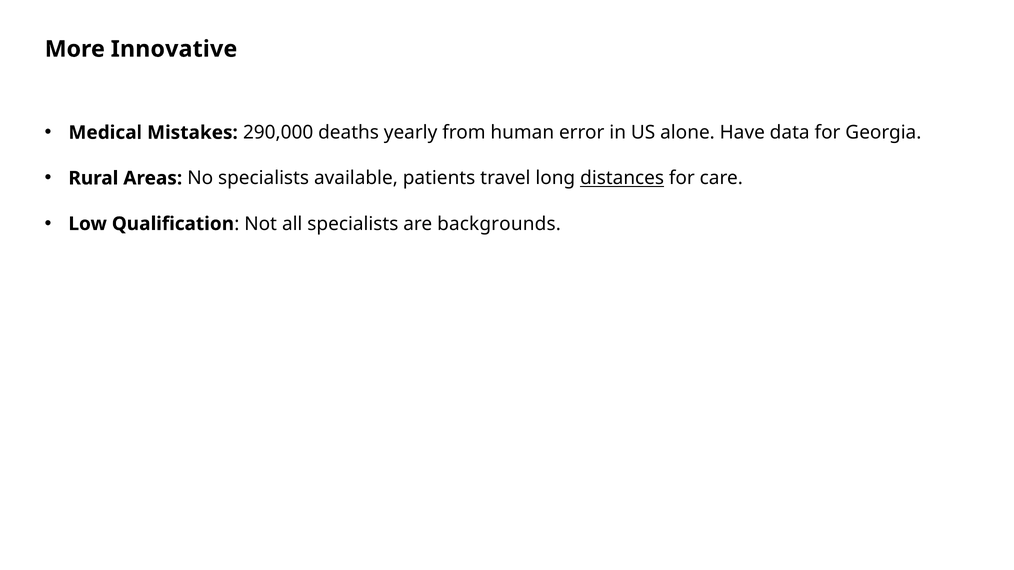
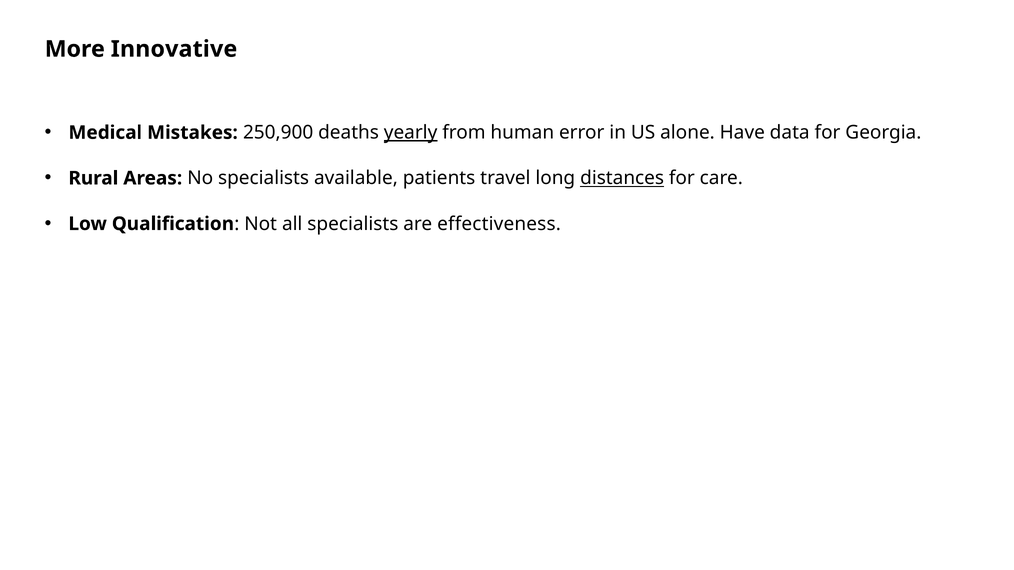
290,000: 290,000 -> 250,900 (278, 133)
yearly underline: none -> present (411, 133)
backgrounds: backgrounds -> effectiveness (499, 224)
